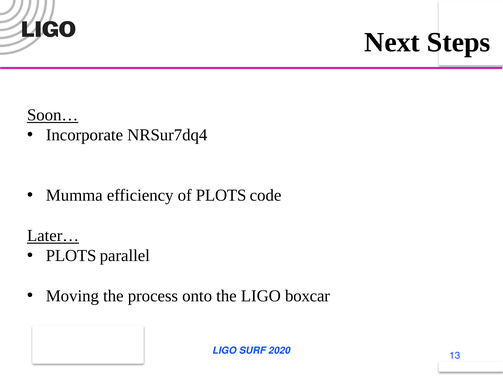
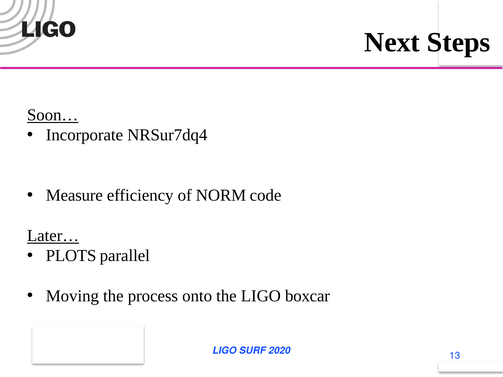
Mumma: Mumma -> Measure (74, 196)
of PLOTS: PLOTS -> NORM (221, 196)
